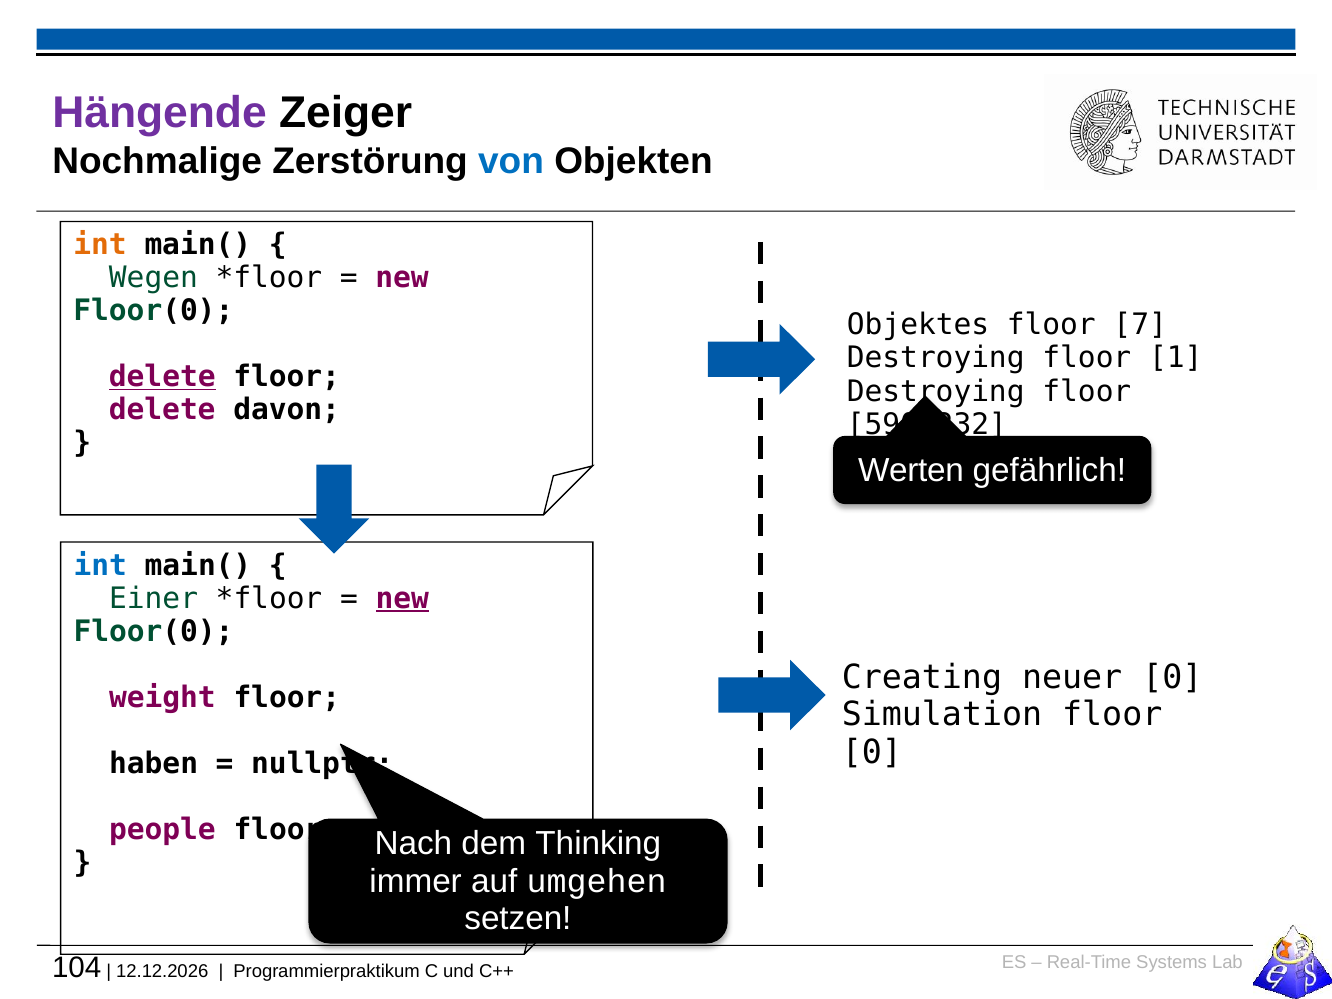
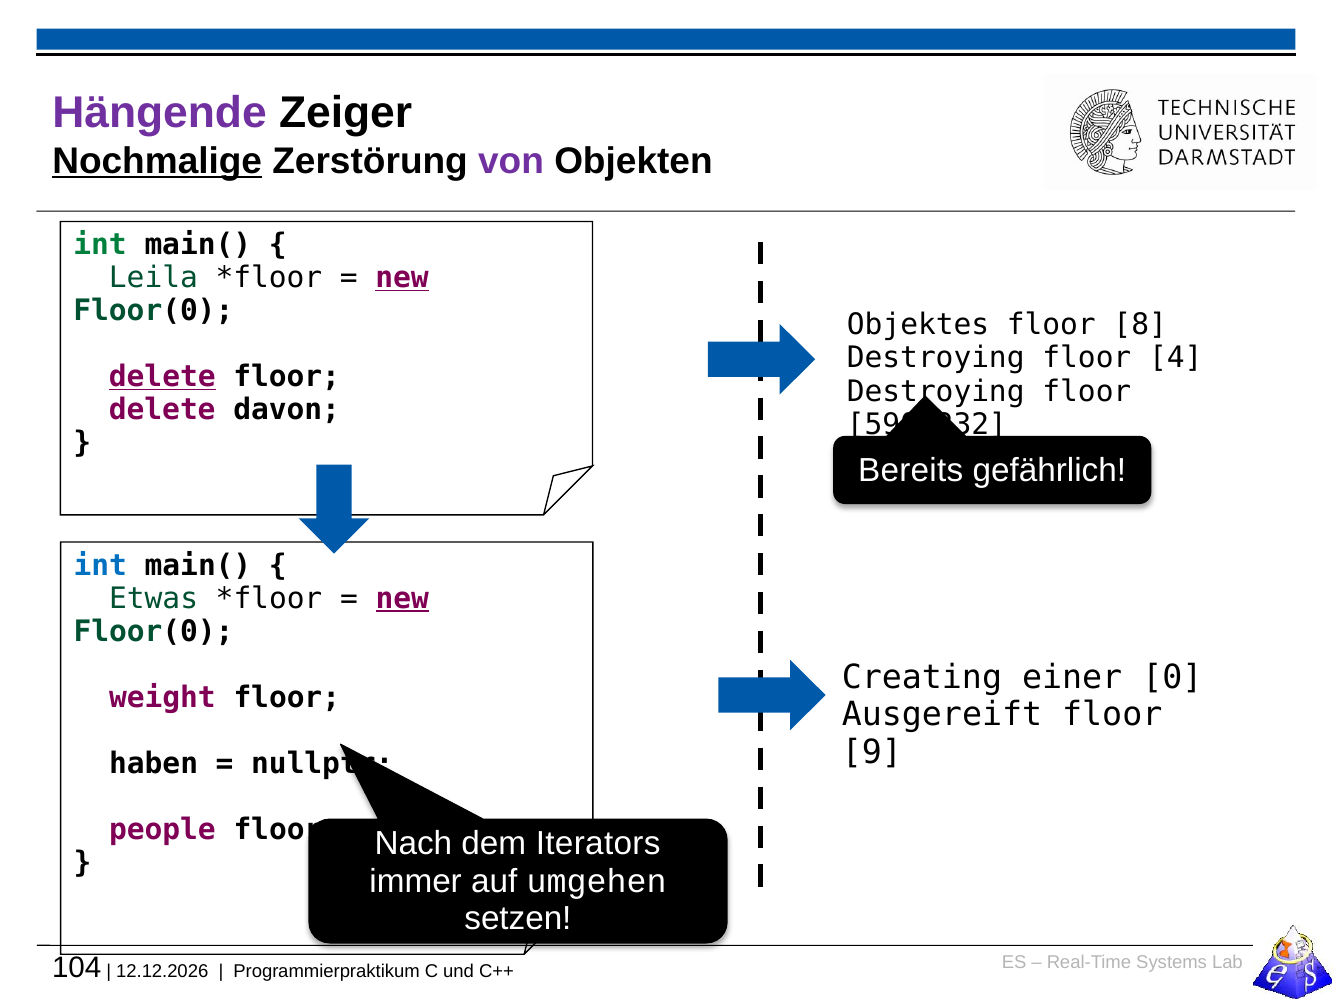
Nochmalige underline: none -> present (157, 161)
von colour: blue -> purple (511, 161)
int colour: orange -> green (100, 245)
Wegen: Wegen -> Leila (153, 278)
new underline: none -> present (402, 278)
7: 7 -> 8 (1140, 325)
1: 1 -> 4 (1176, 358)
Werten: Werten -> Bereits (911, 470)
Einer: Einer -> Etwas (154, 598)
neuer: neuer -> einer (1072, 678)
Simulation: Simulation -> Ausgereift (942, 715)
0: 0 -> 9 (872, 752)
Thinking: Thinking -> Iterators (598, 844)
